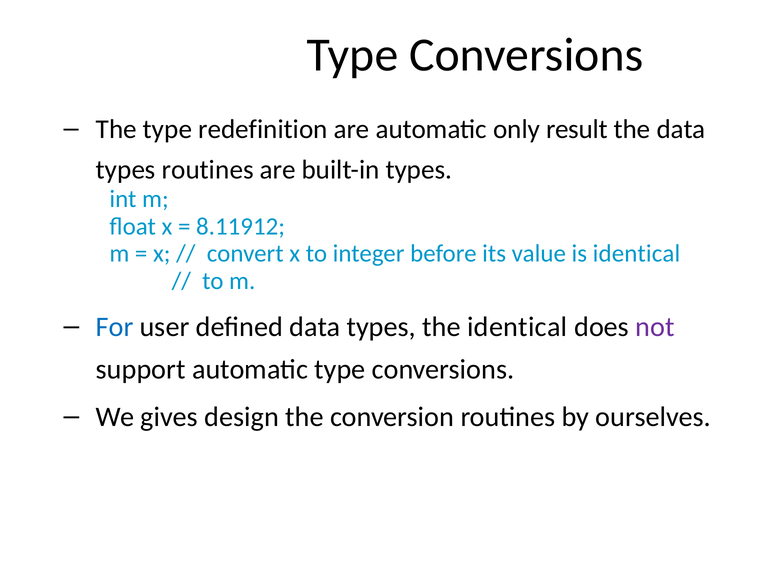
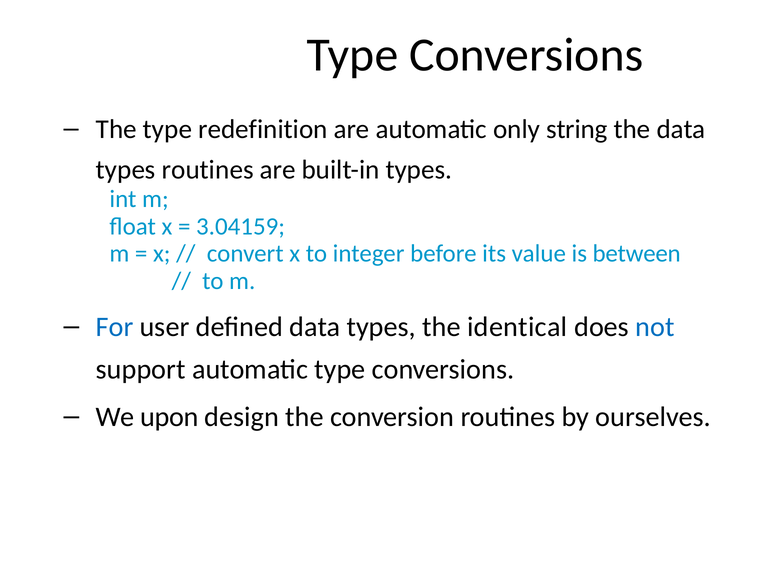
result: result -> string (577, 129)
8.11912: 8.11912 -> 3.04159 (241, 227)
is identical: identical -> between (637, 254)
not colour: purple -> blue (655, 327)
gives: gives -> upon (169, 417)
